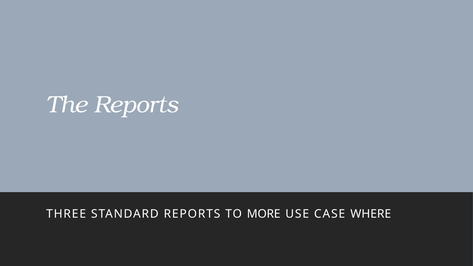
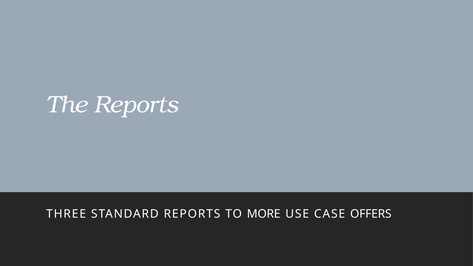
WHERE: WHERE -> OFFERS (371, 214)
